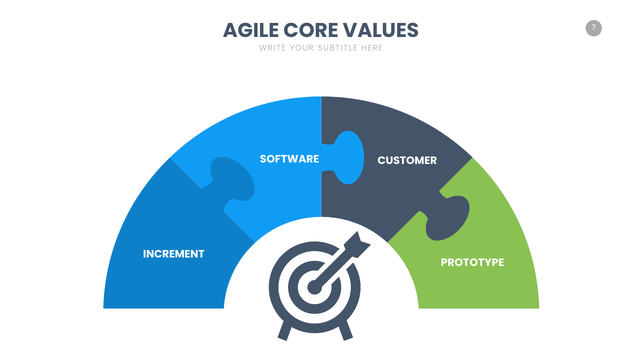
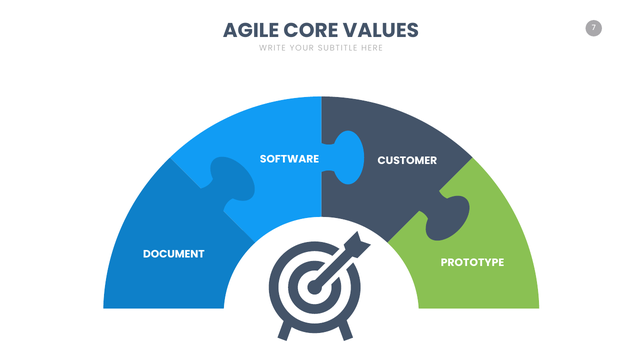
INCREMENT: INCREMENT -> DOCUMENT (174, 254)
